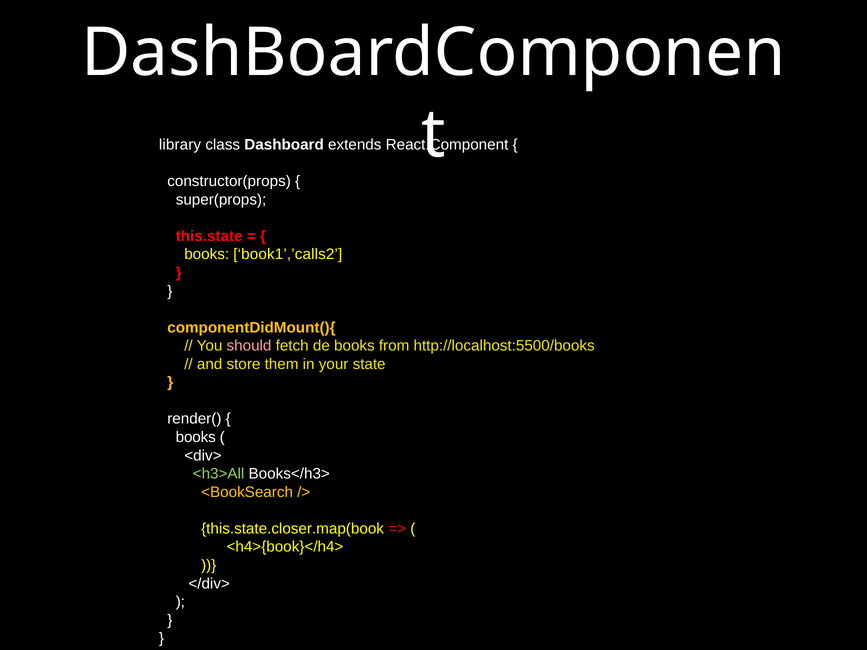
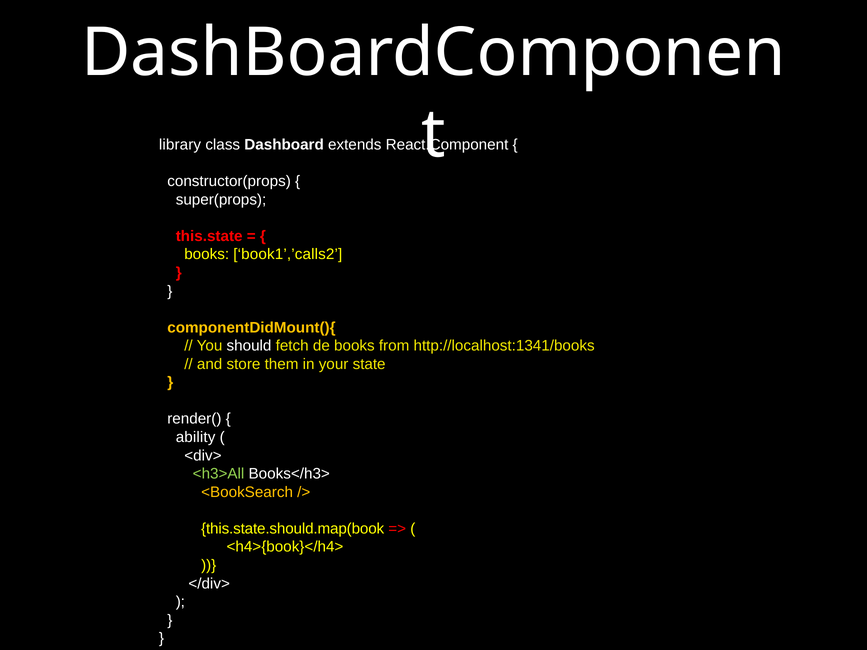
should colour: pink -> white (249, 346)
http://localhost:5500/books: http://localhost:5500/books -> http://localhost:1341/books (504, 346)
books: books -> ability (196, 437)
this.state.closer.map(book: this.state.closer.map(book -> this.state.should.map(book (293, 529)
